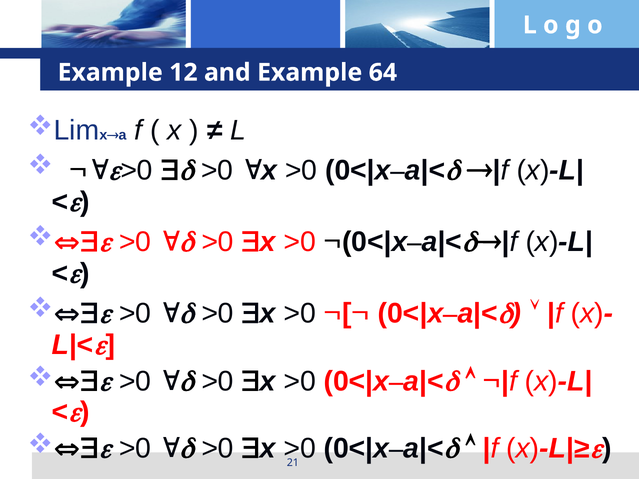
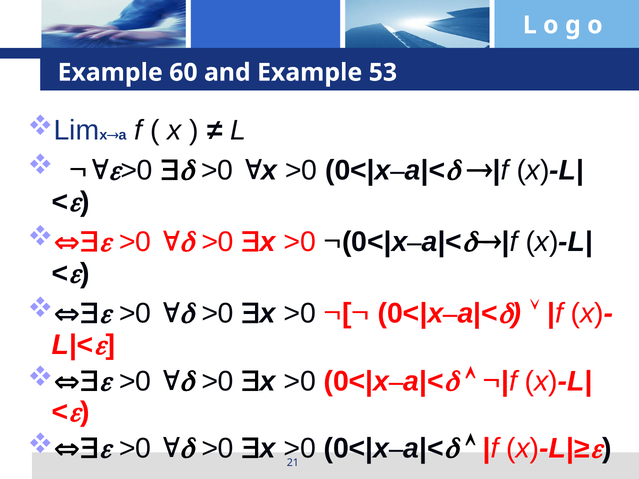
12: 12 -> 60 (183, 73)
64: 64 -> 53 (383, 73)
